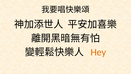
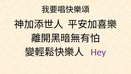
Hey colour: orange -> purple (98, 52)
